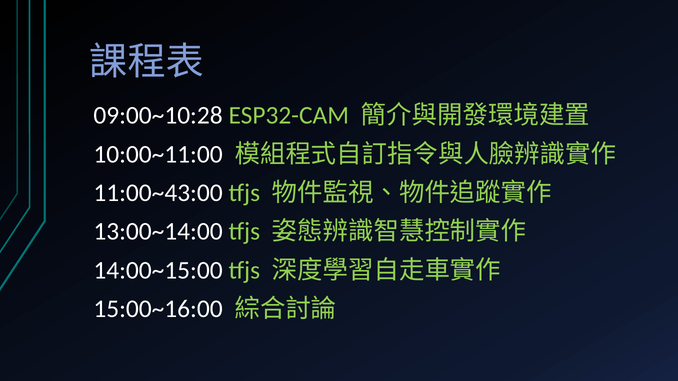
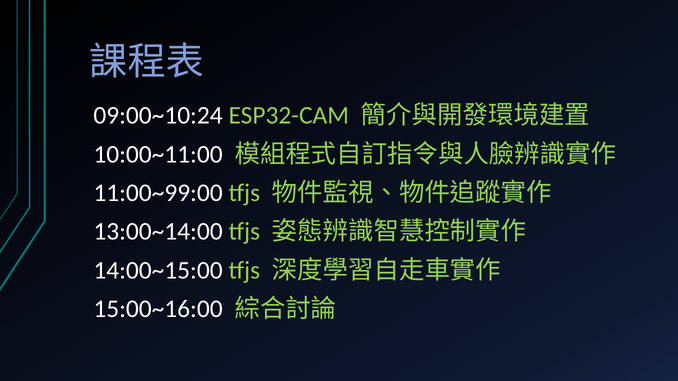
09:00~10:28: 09:00~10:28 -> 09:00~10:24 (158, 116)
11:00~43:00: 11:00~43:00 -> 11:00~99:00 (158, 193)
